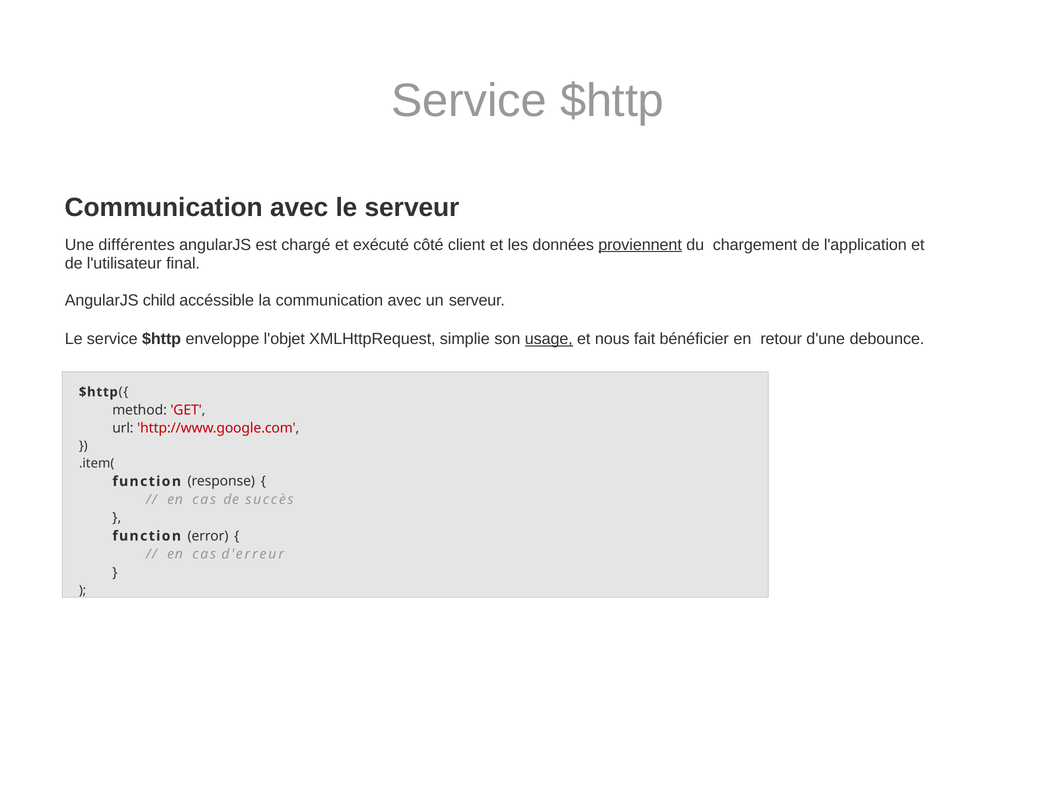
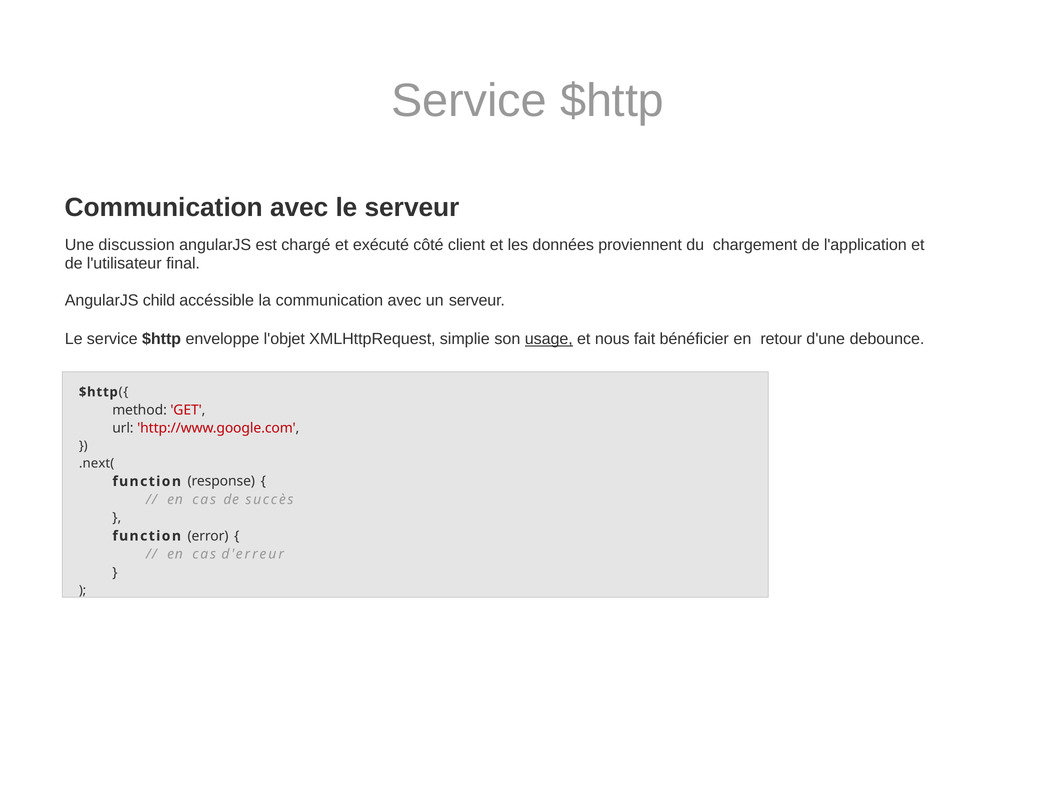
différentes: différentes -> discussion (137, 245)
proviennent underline: present -> none (640, 245)
.item(: .item( -> .next( (97, 464)
